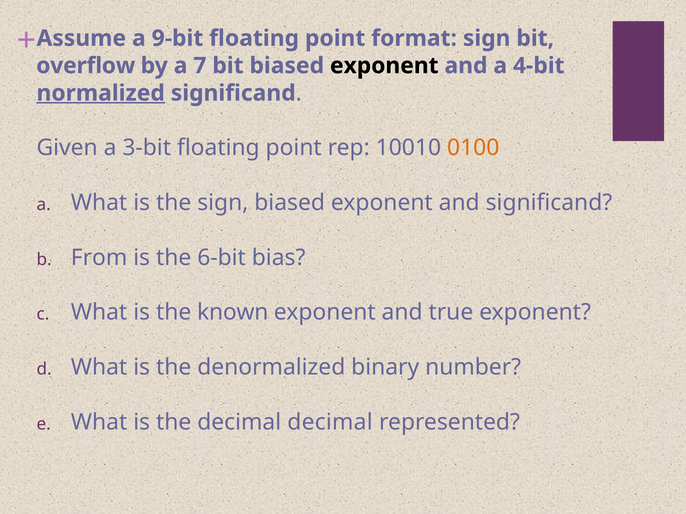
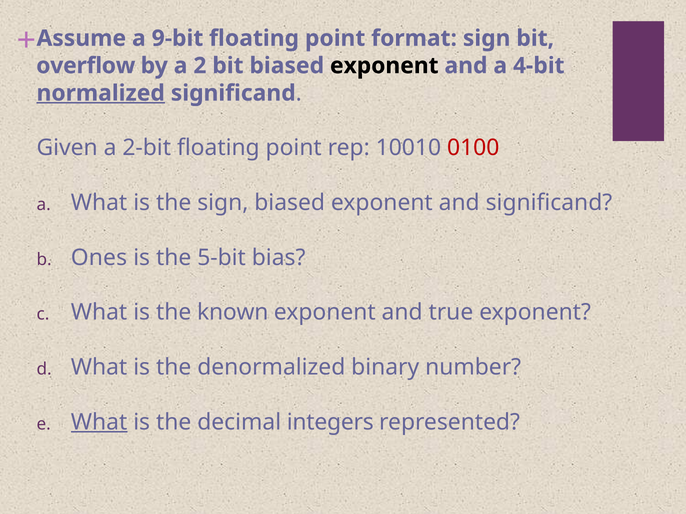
7: 7 -> 2 (200, 66)
3-bit: 3-bit -> 2-bit (147, 148)
0100 colour: orange -> red (473, 148)
From: From -> Ones (99, 258)
6-bit: 6-bit -> 5-bit (222, 258)
What underline: none -> present (99, 422)
decimal decimal: decimal -> integers (330, 422)
